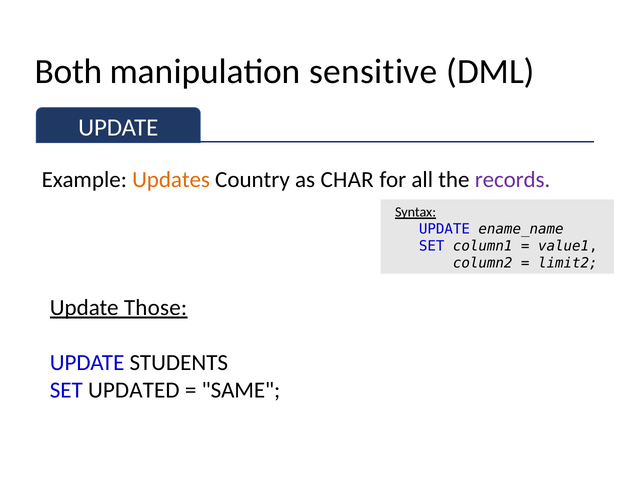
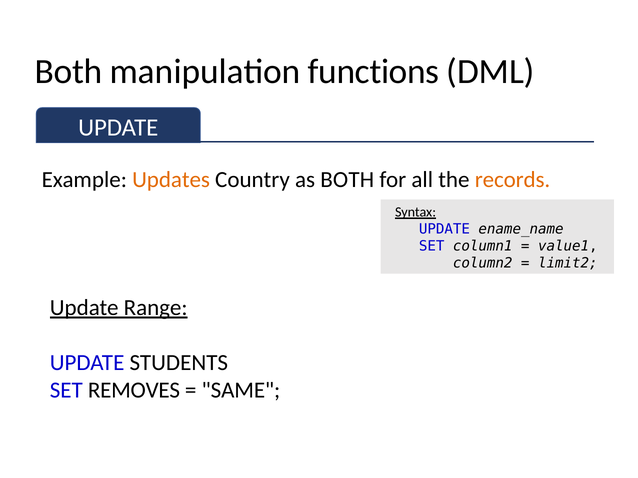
sensitive: sensitive -> functions (374, 71)
as CHAR: CHAR -> BOTH (347, 180)
records colour: purple -> orange (513, 180)
Those: Those -> Range (156, 308)
UPDATED: UPDATED -> REMOVES (134, 391)
